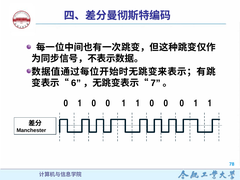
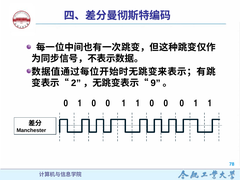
6: 6 -> 2 (76, 83)
7: 7 -> 9 (156, 83)
